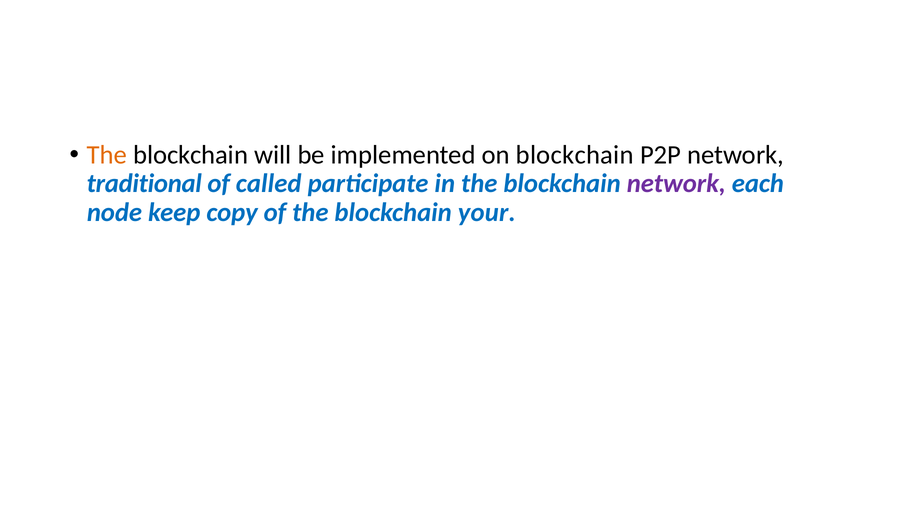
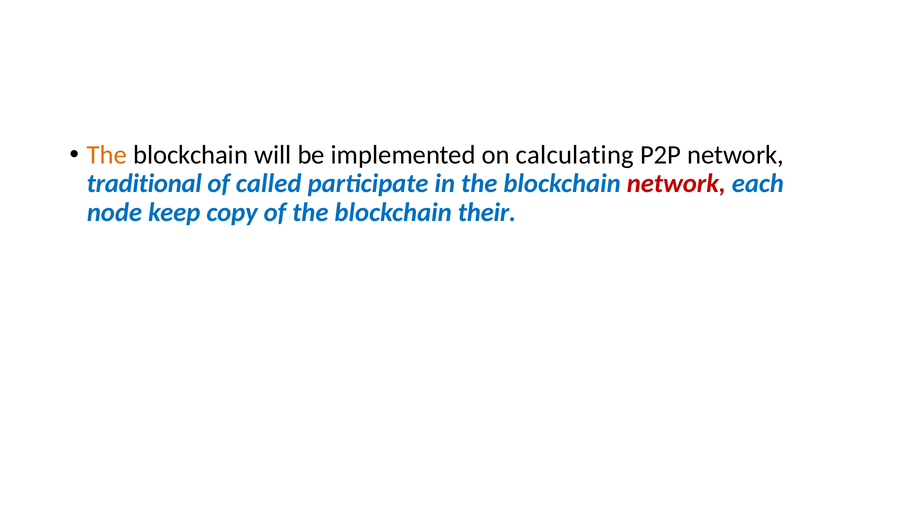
on blockchain: blockchain -> calculating (575, 155)
network colour: purple -> red (676, 184)
your: your -> their (487, 212)
